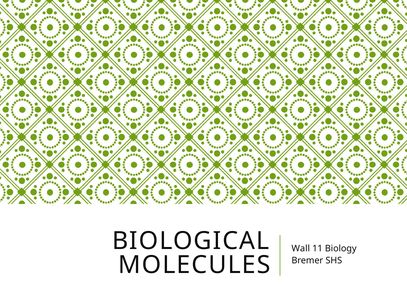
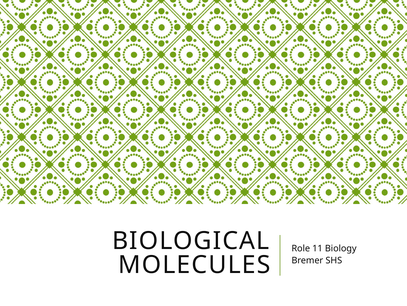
Wall: Wall -> Role (301, 248)
